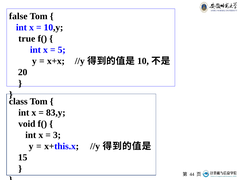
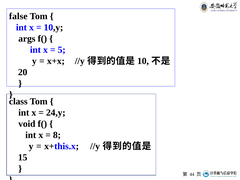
true: true -> args (27, 39)
83,y: 83,y -> 24,y (56, 113)
3: 3 -> 8 (57, 135)
